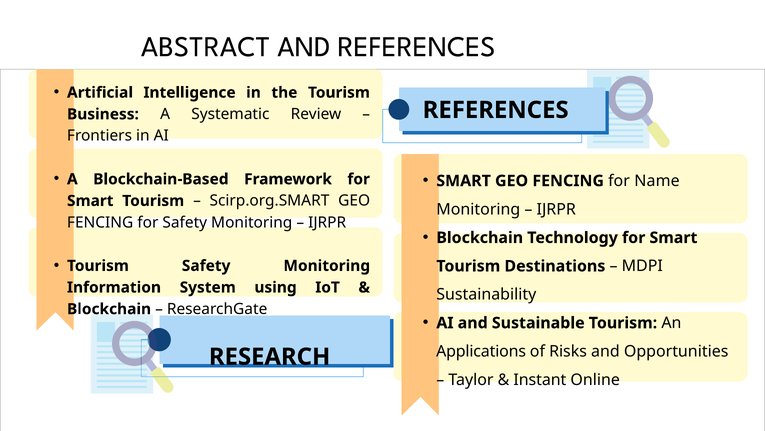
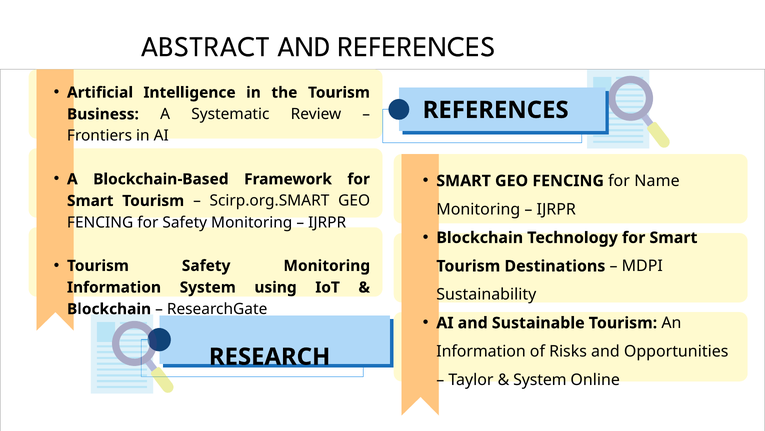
Applications: Applications -> Information (481, 351)
Instant: Instant -> System (540, 379)
